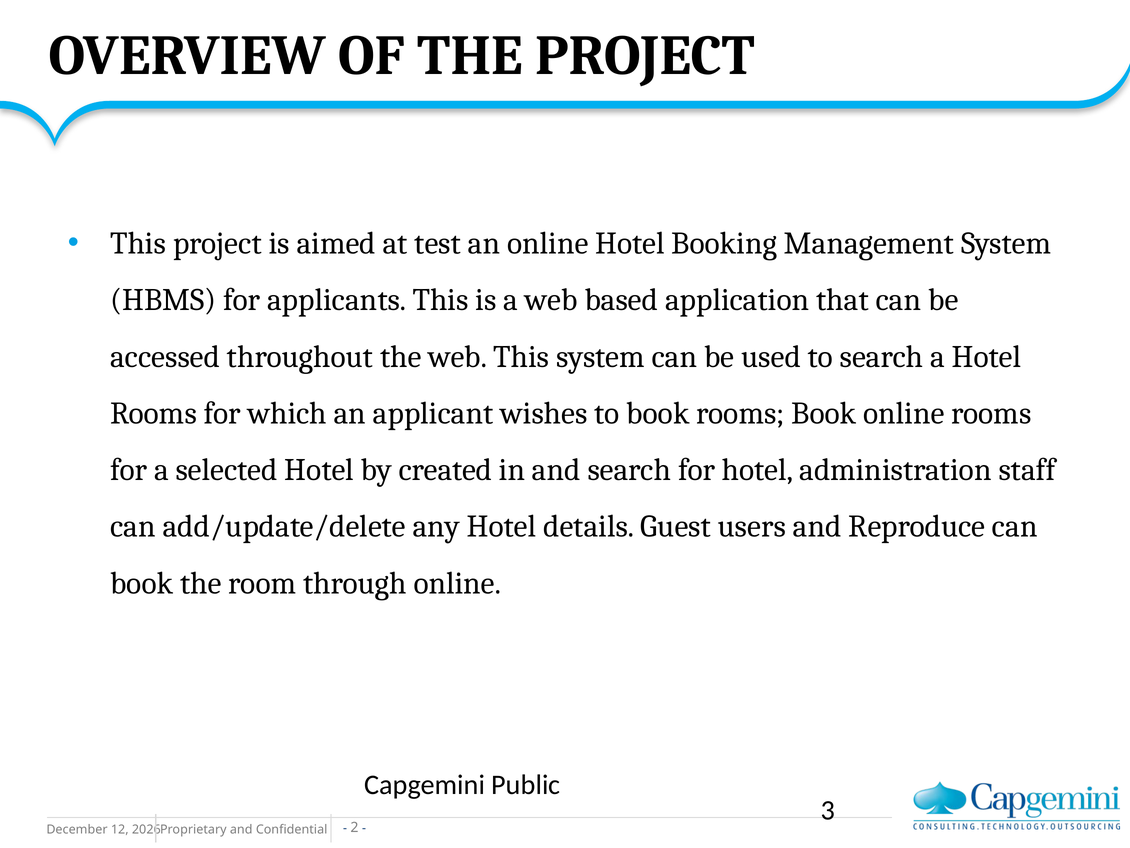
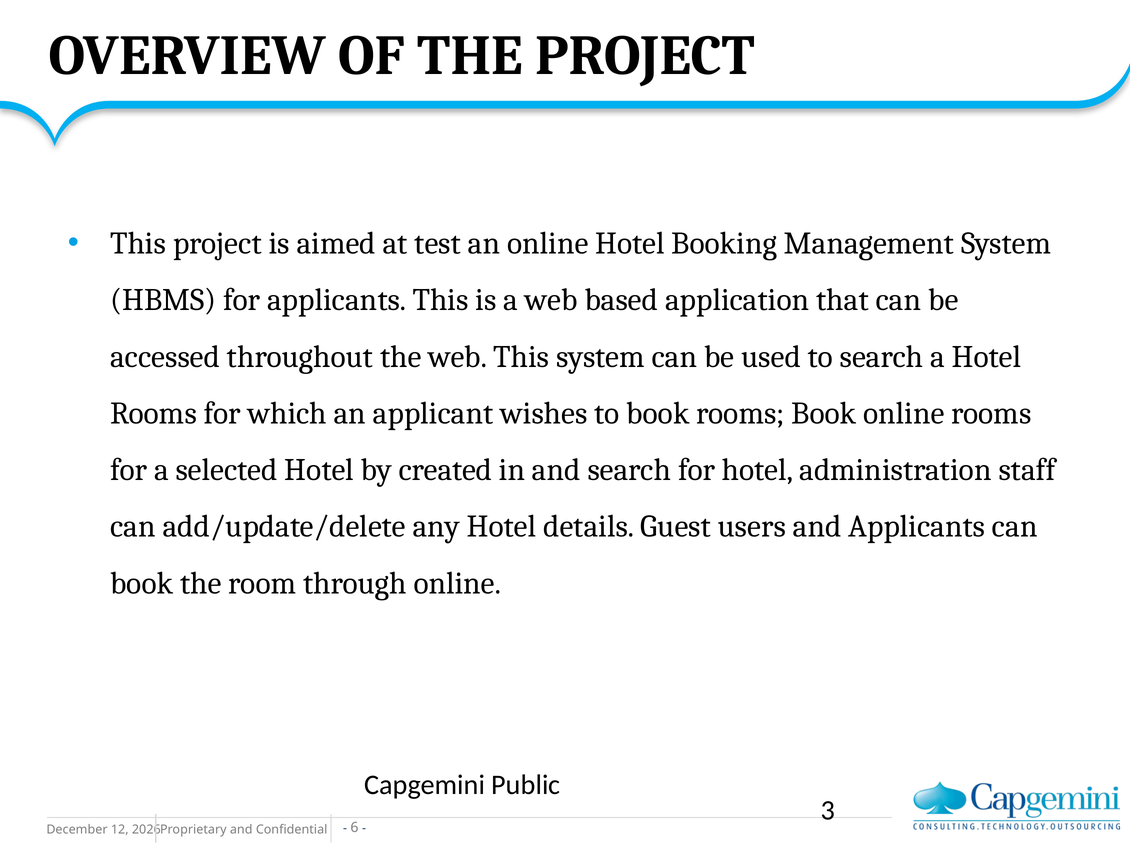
and Reproduce: Reproduce -> Applicants (917, 526)
2: 2 -> 6 (354, 827)
